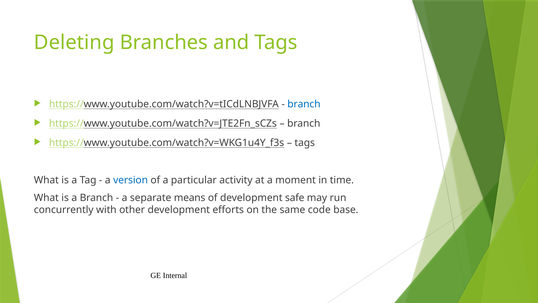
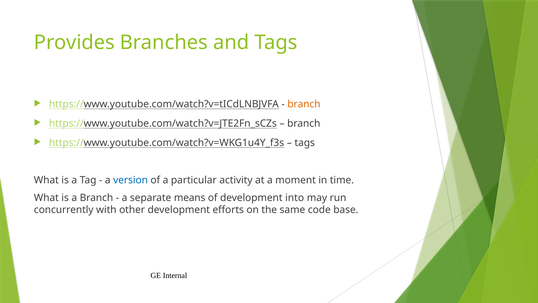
Deleting: Deleting -> Provides (74, 42)
branch colour: blue -> orange (304, 104)
safe: safe -> into (295, 198)
